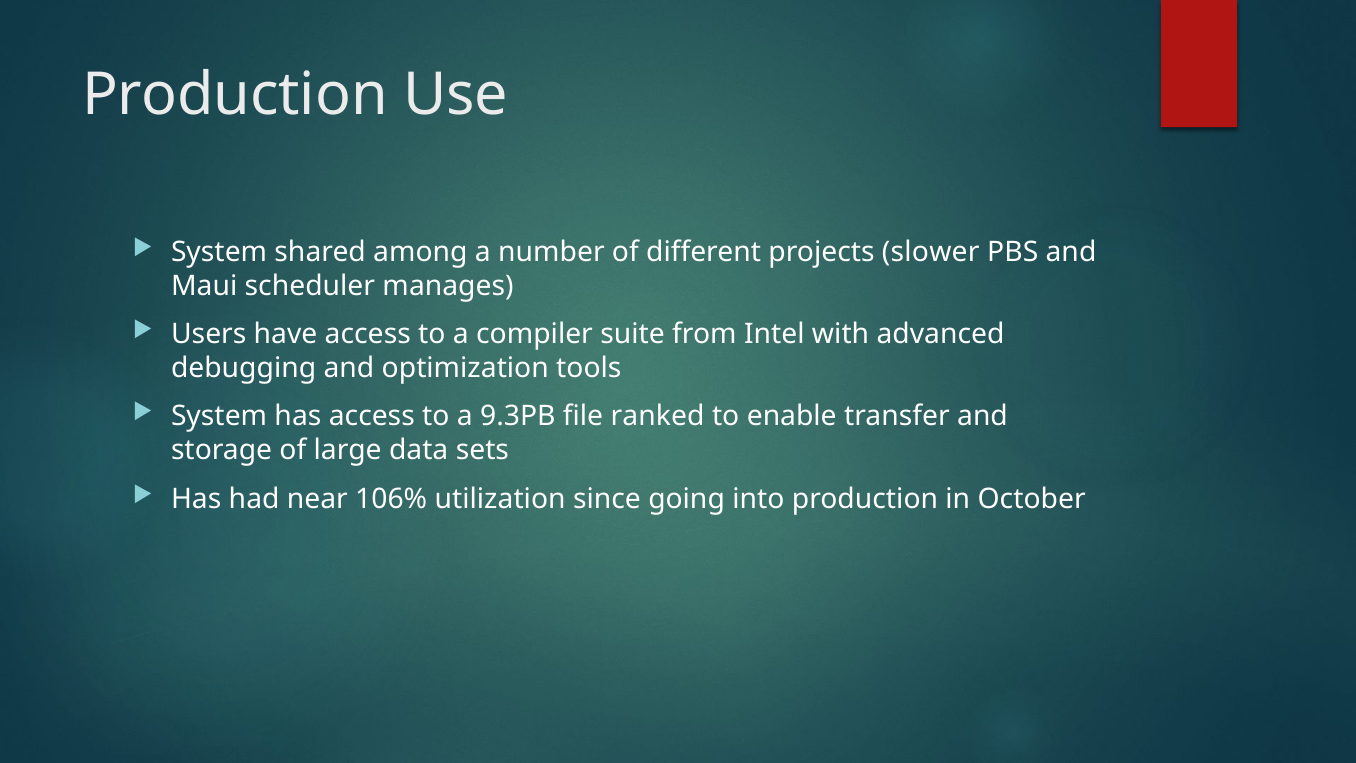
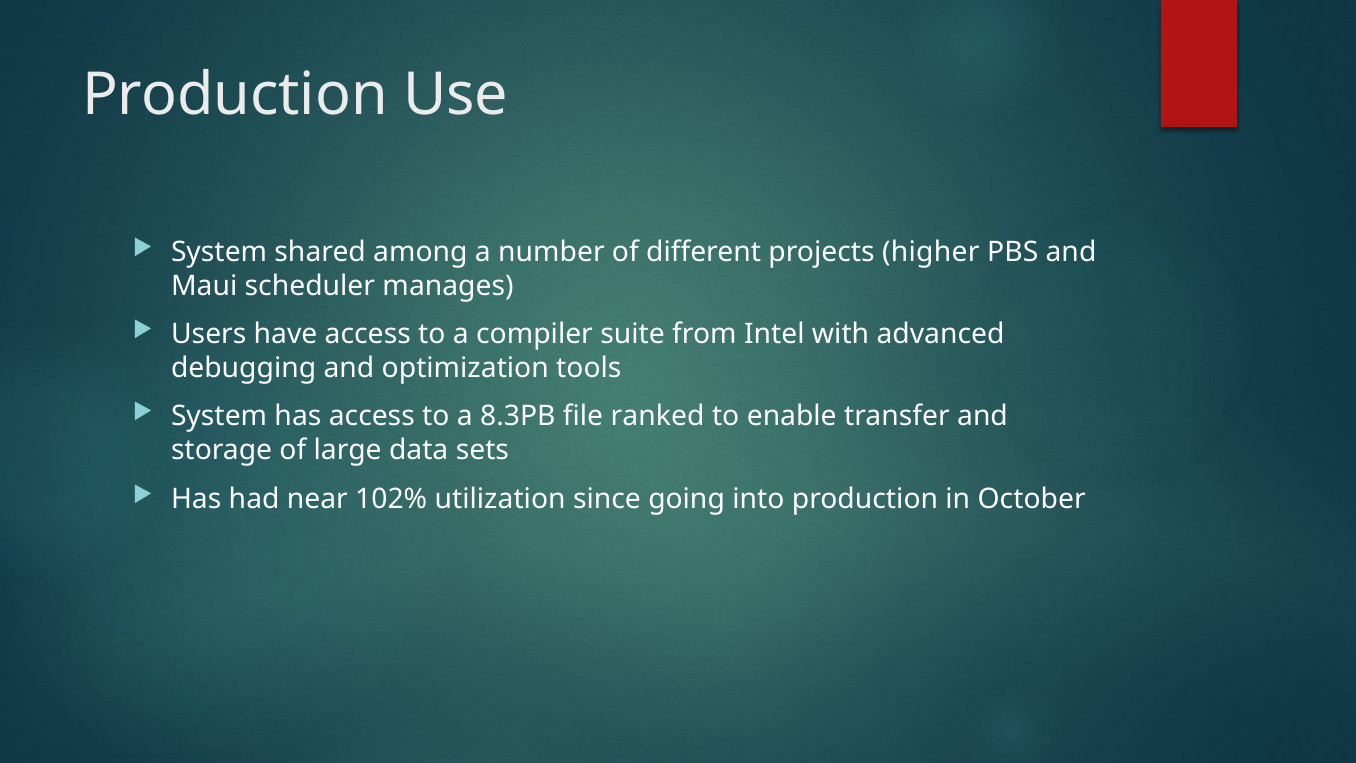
slower: slower -> higher (931, 252)
9.3PB: 9.3PB -> 8.3PB (518, 416)
106%: 106% -> 102% (391, 499)
